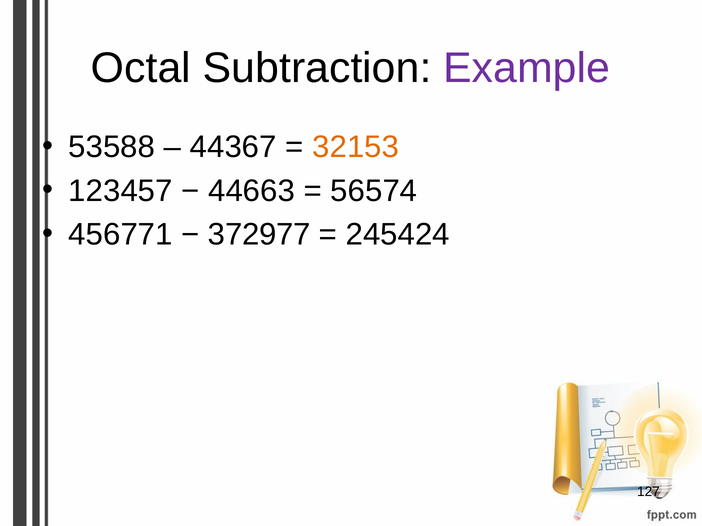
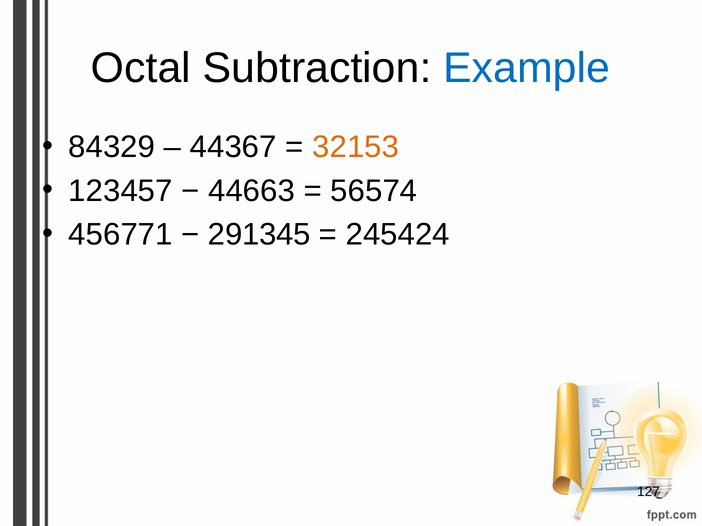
Example colour: purple -> blue (527, 68)
53588: 53588 -> 84329 (112, 147)
372977: 372977 -> 291345 (259, 235)
